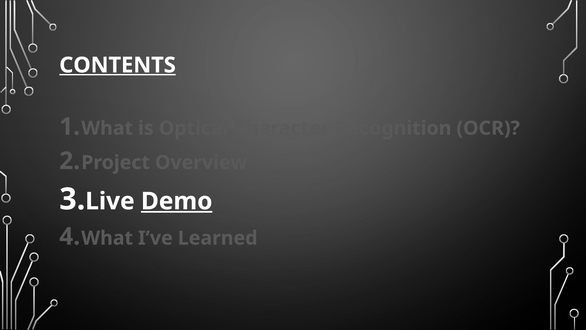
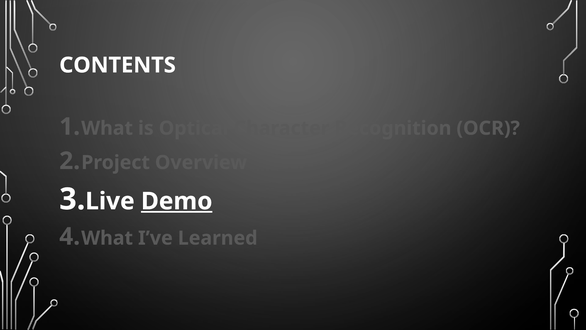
CONTENTS underline: present -> none (118, 65)
